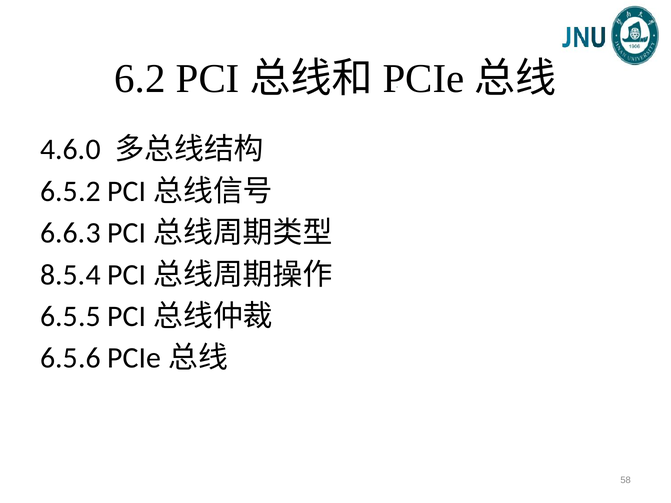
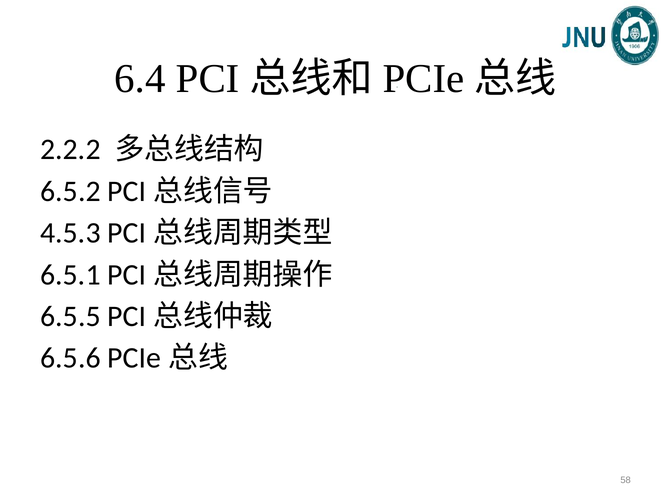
6.2: 6.2 -> 6.4 (140, 79)
4.6.0: 4.6.0 -> 2.2.2 (70, 150)
6.6.3: 6.6.3 -> 4.5.3 (70, 233)
8.5.4: 8.5.4 -> 6.5.1 (70, 275)
